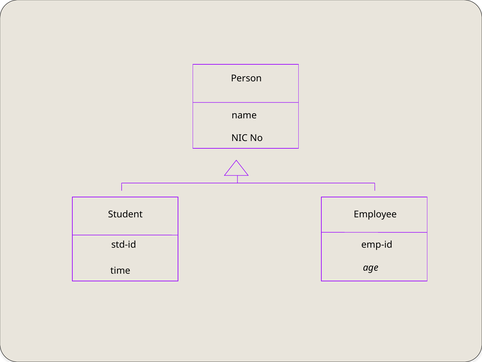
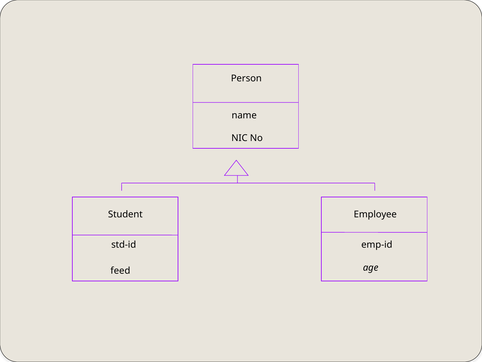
time: time -> feed (120, 270)
